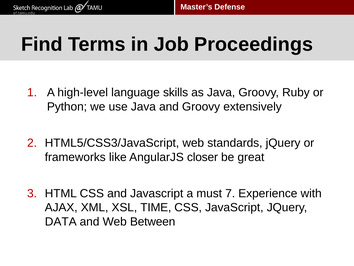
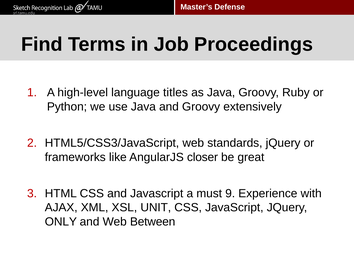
skills: skills -> titles (175, 92)
7: 7 -> 9 (230, 193)
TIME: TIME -> UNIT (156, 207)
DATA: DATA -> ONLY (61, 221)
